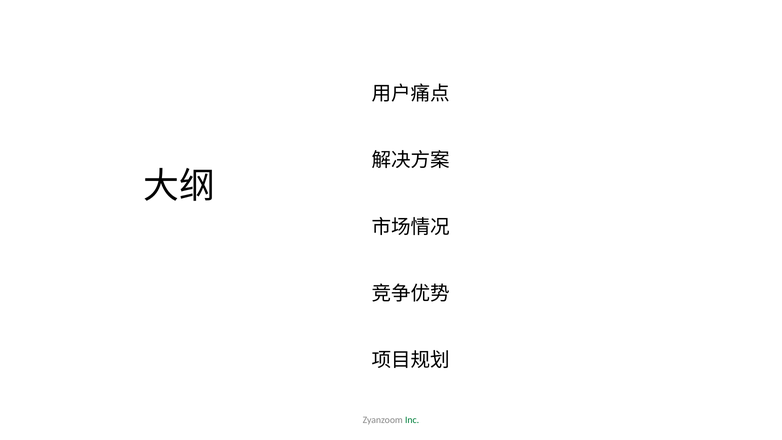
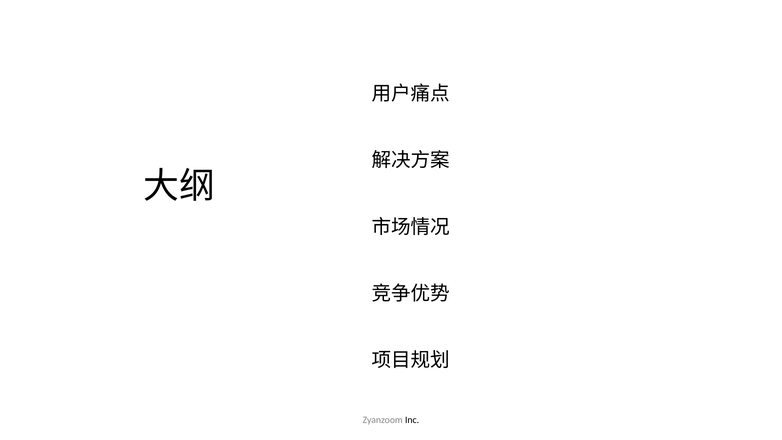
Inc colour: green -> black (412, 420)
